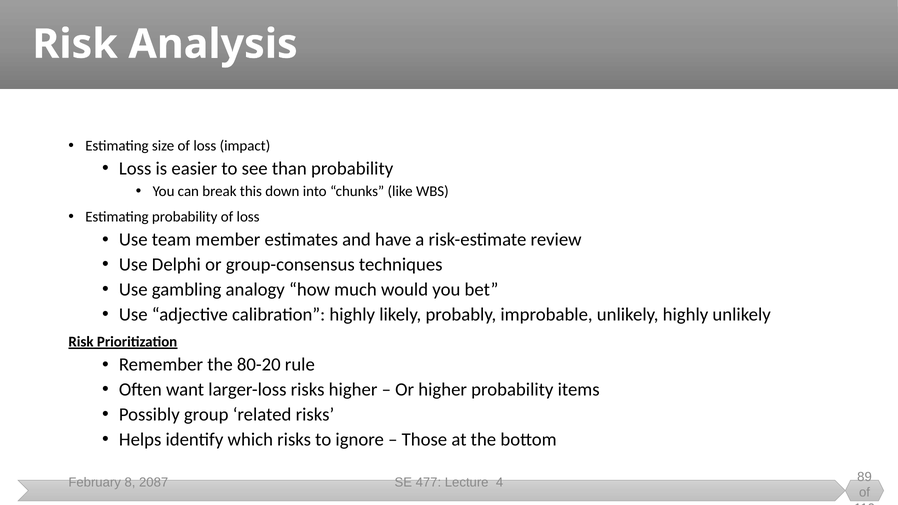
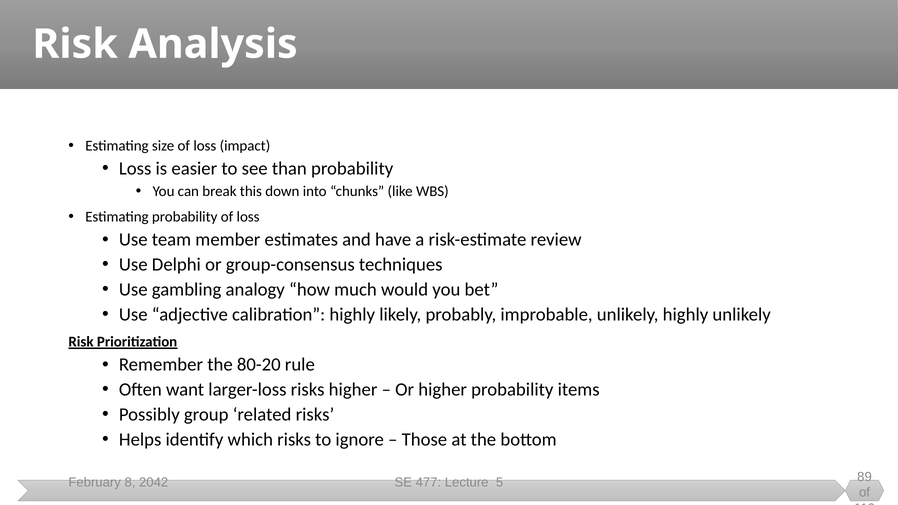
2087: 2087 -> 2042 (154, 483)
4: 4 -> 5 (500, 483)
